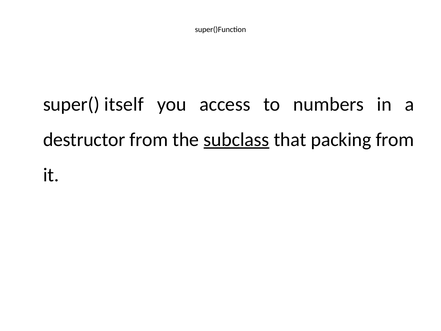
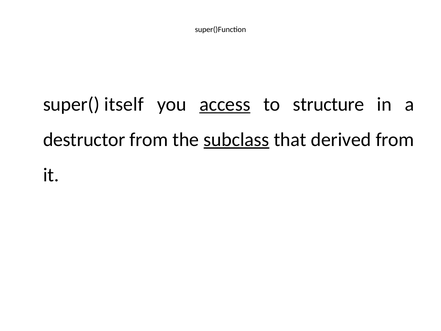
access underline: none -> present (225, 104)
numbers: numbers -> structure (329, 104)
packing: packing -> derived (341, 140)
